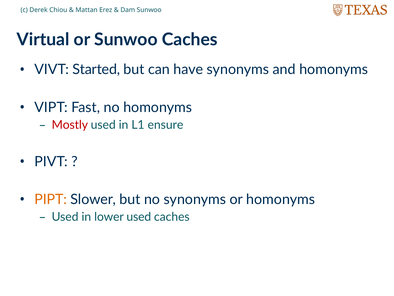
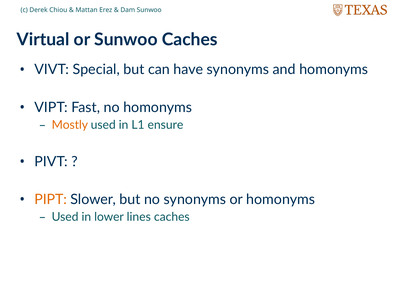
Started: Started -> Special (96, 69)
Mostly colour: red -> orange (70, 125)
lower used: used -> lines (139, 217)
